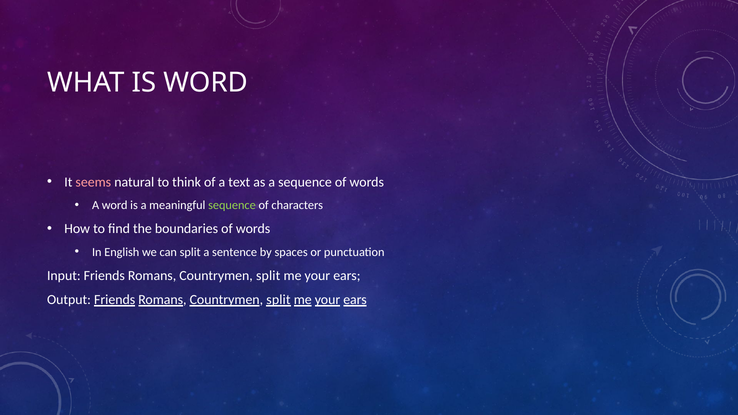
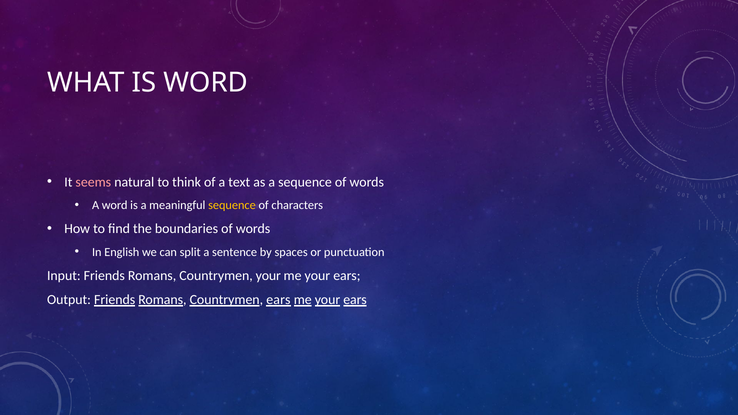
sequence colour: light green -> yellow (232, 205)
split: split -> your (268, 276)
split: split -> ears (278, 300)
